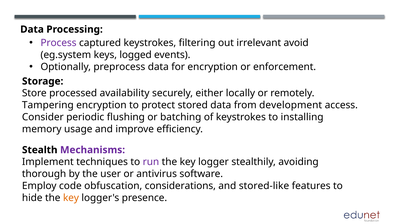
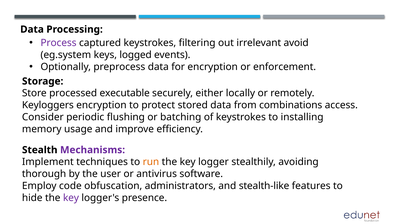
availability: availability -> executable (125, 93)
Tampering: Tampering -> Keyloggers (48, 105)
development: development -> combinations (291, 105)
run colour: purple -> orange (151, 162)
considerations: considerations -> administrators (180, 186)
stored-like: stored-like -> stealth-like (264, 186)
key colour: orange -> purple (71, 198)
